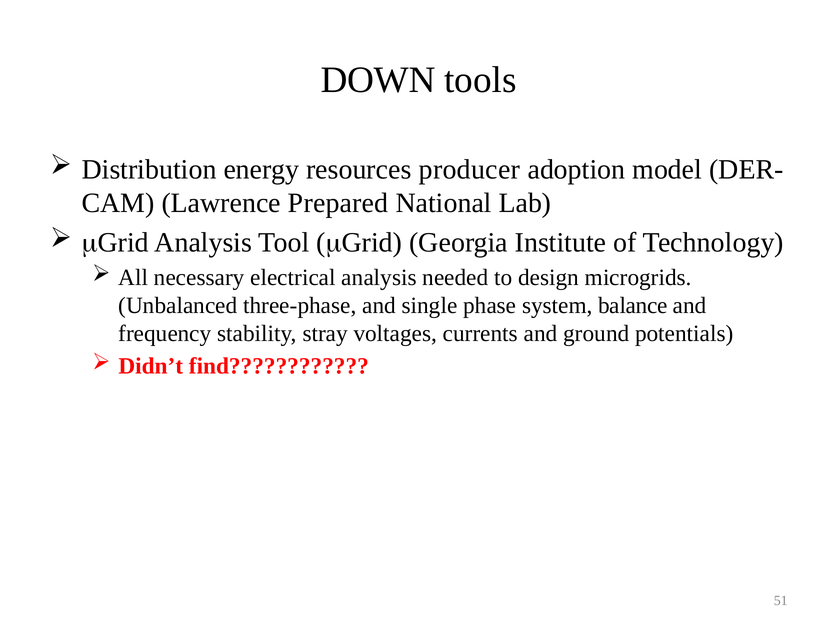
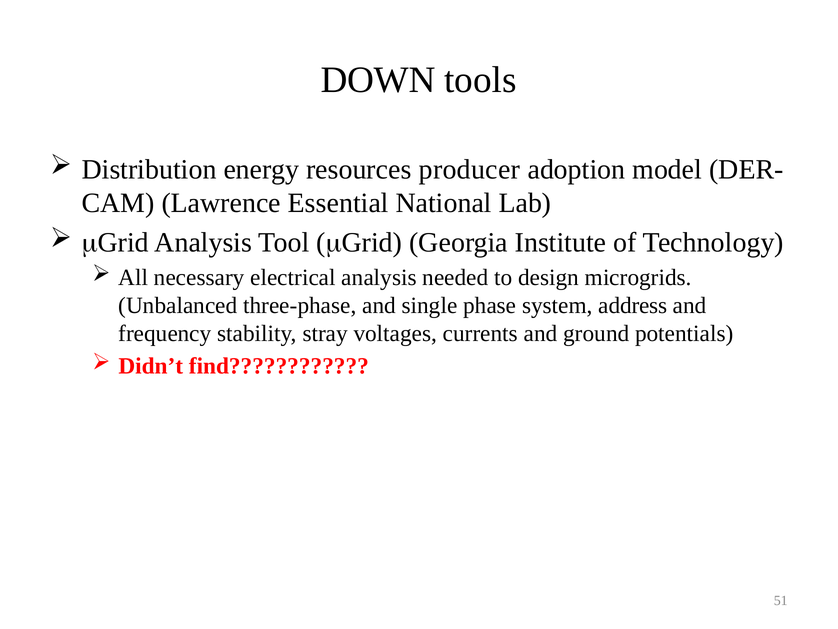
Prepared: Prepared -> Essential (338, 203)
balance: balance -> address (633, 305)
